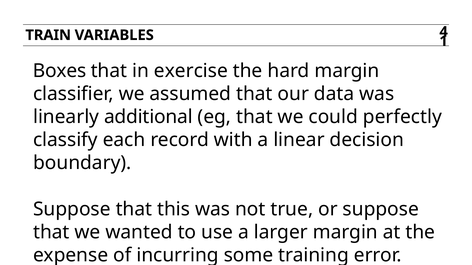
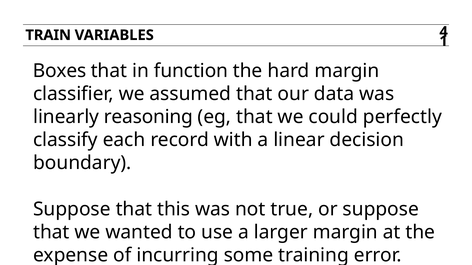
exercise: exercise -> function (191, 71)
additional: additional -> reasoning (148, 117)
